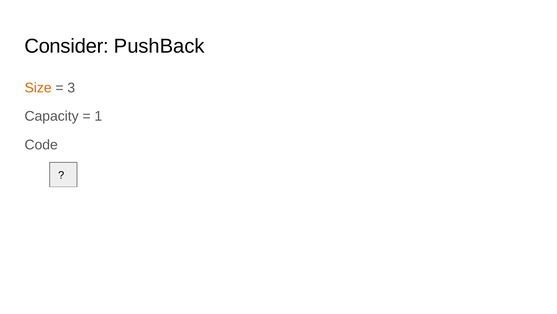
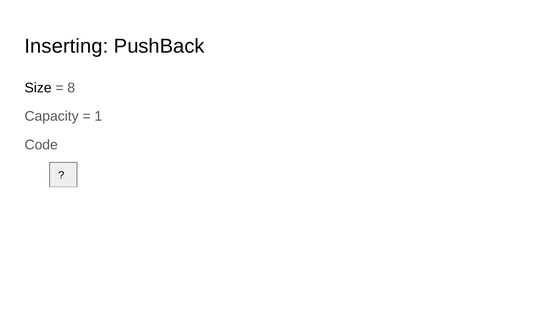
Consider: Consider -> Inserting (66, 46)
Size colour: orange -> black (38, 88)
3: 3 -> 8 (71, 88)
